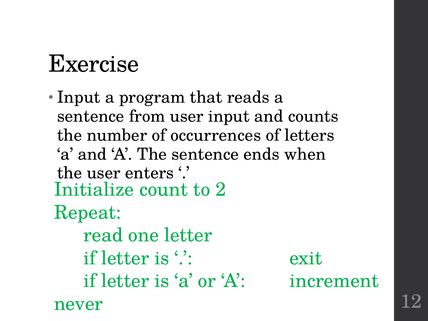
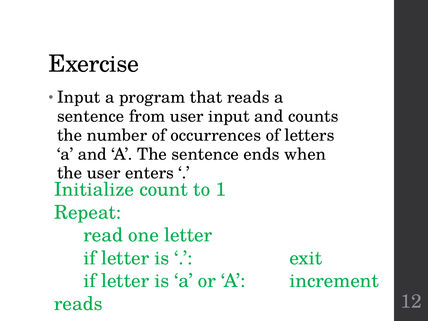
2: 2 -> 1 (221, 190)
never: never -> reads (78, 304)
